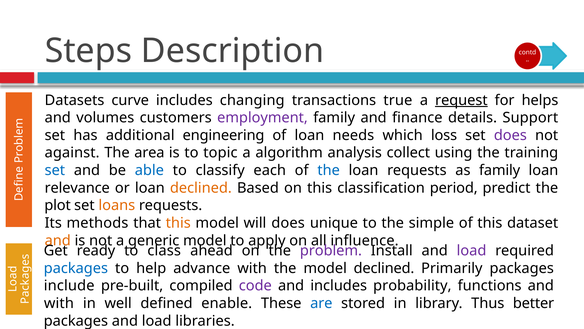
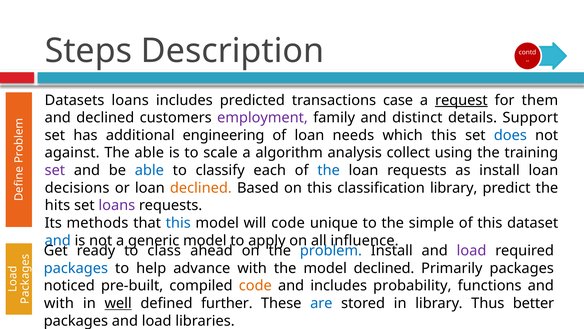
Datasets curve: curve -> loans (130, 100)
changing: changing -> predicted (252, 100)
true: true -> case (398, 100)
helps: helps -> them (540, 100)
and volumes: volumes -> declined (105, 118)
finance: finance -> distinct (417, 118)
which loss: loss -> this (444, 135)
does colour: purple -> blue (510, 135)
The area: area -> able (149, 153)
topic: topic -> scale (220, 153)
set colour: blue -> purple (55, 170)
as family: family -> install (500, 170)
relevance: relevance -> decisions (77, 188)
classification period: period -> library (454, 188)
plot: plot -> hits (57, 205)
loans colour: orange -> purple (117, 205)
this colour: orange -> blue (178, 223)
will does: does -> code (288, 223)
and colour: orange -> blue (58, 240)
problem colour: purple -> blue (331, 250)
include: include -> noticed (69, 285)
code colour: purple -> orange (255, 285)
well underline: none -> present (118, 303)
enable: enable -> further (227, 303)
